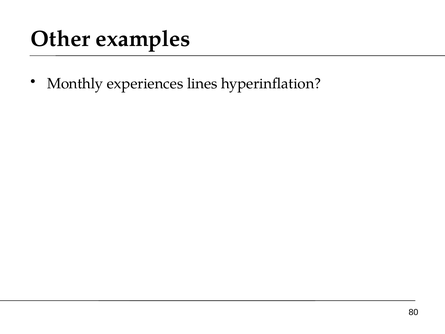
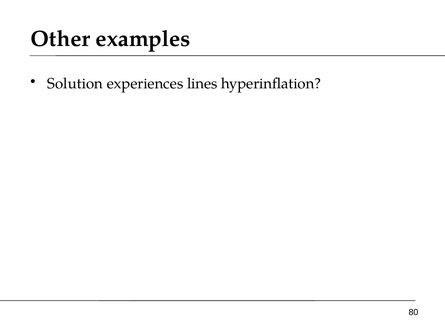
Monthly: Monthly -> Solution (75, 84)
